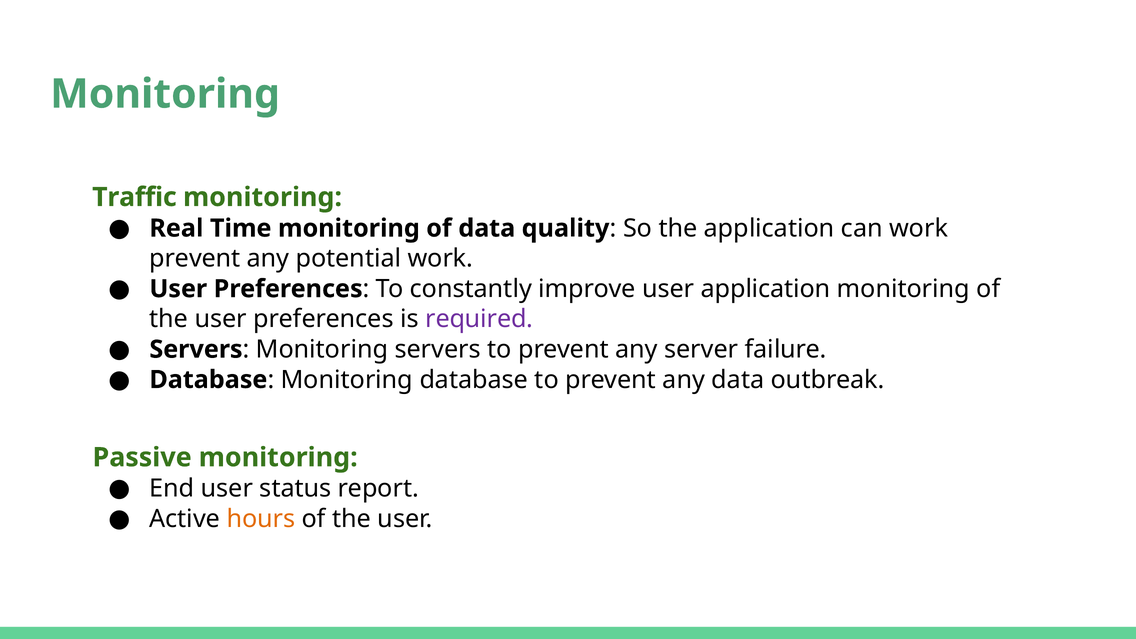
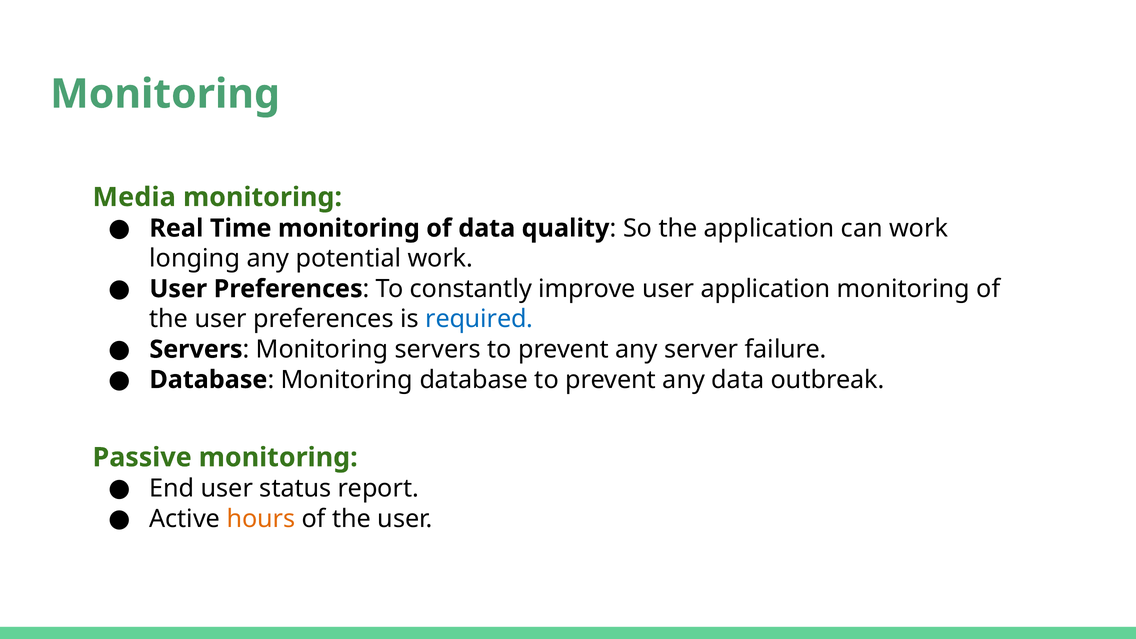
Traffic: Traffic -> Media (134, 197)
prevent: prevent -> longing (195, 259)
required colour: purple -> blue (479, 319)
